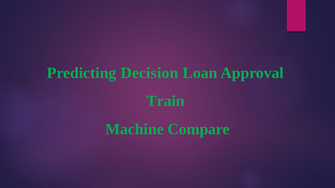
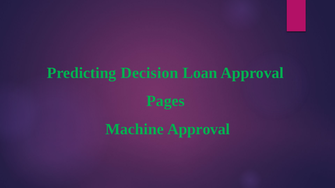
Train: Train -> Pages (166, 101)
Machine Compare: Compare -> Approval (199, 130)
